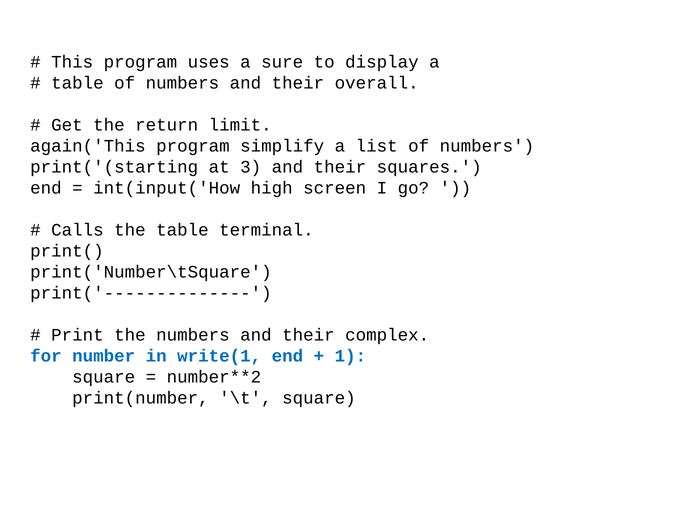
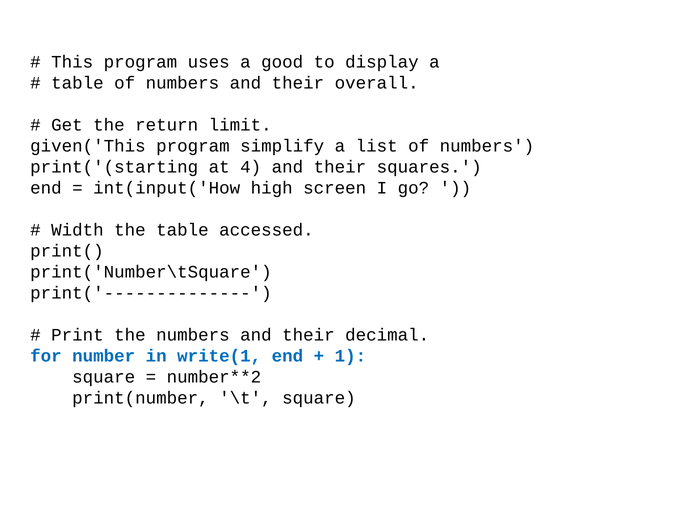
sure: sure -> good (282, 62)
again('This: again('This -> given('This (88, 146)
3: 3 -> 4 (251, 167)
Calls: Calls -> Width (77, 230)
terminal: terminal -> accessed (266, 230)
complex: complex -> decimal (387, 335)
